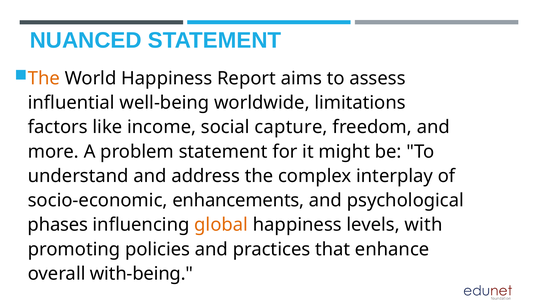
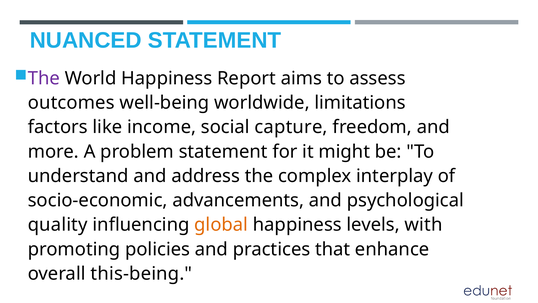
The colour: orange -> purple (44, 78)
influential: influential -> outcomes (71, 103)
enhancements: enhancements -> advancements (238, 200)
phases: phases -> quality (58, 225)
with-being: with-being -> this-being (141, 273)
